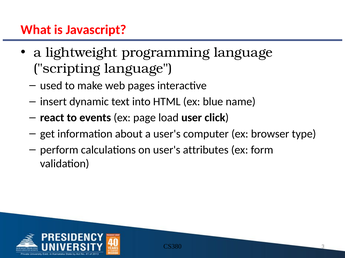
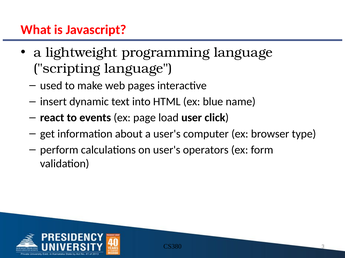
attributes: attributes -> operators (206, 150)
